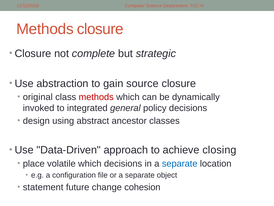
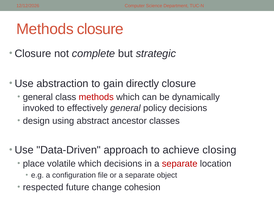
source: source -> directly (143, 83)
original: original -> general (38, 97)
integrated: integrated -> effectively (87, 108)
separate colour: blue -> red (180, 163)
statement: statement -> respected (43, 187)
